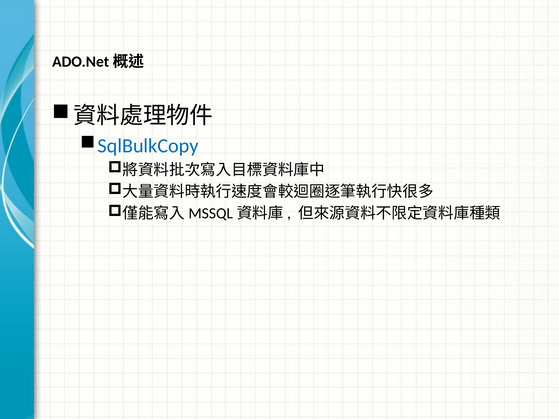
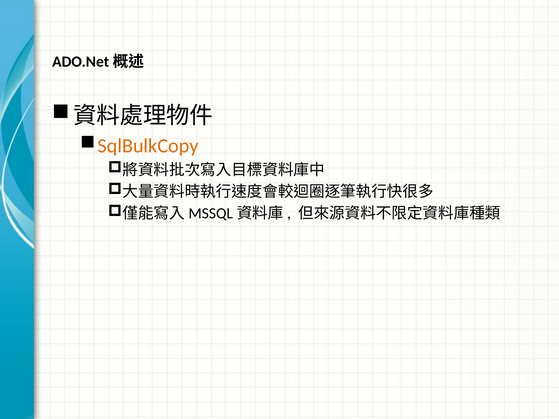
SqlBulkCopy colour: blue -> orange (148, 146)
